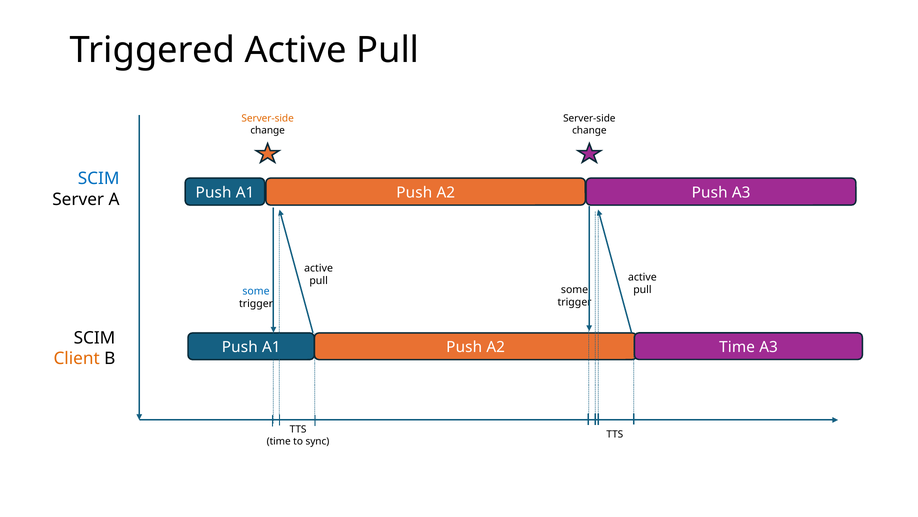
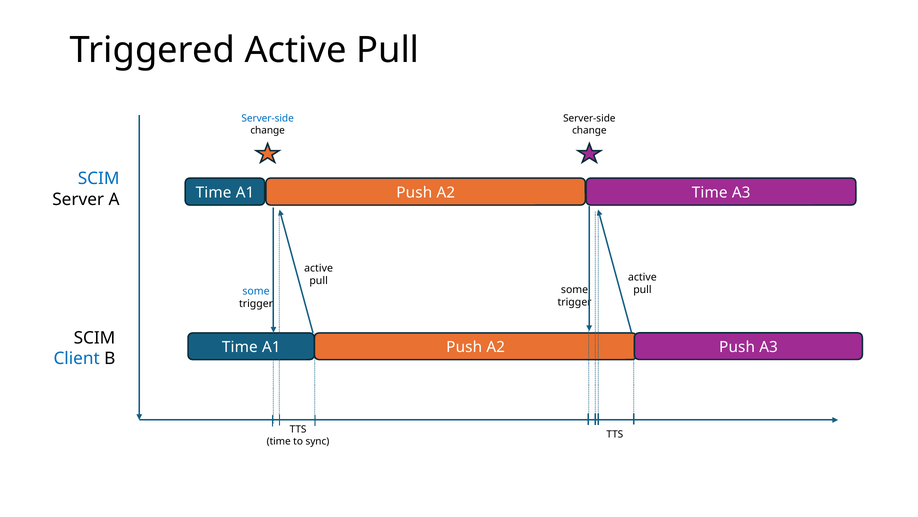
Server-side colour: orange -> blue (268, 118)
Push: Push -> Time (214, 192)
Push: Push -> Time (710, 192)
Time: Time -> Push (737, 347)
Push: Push -> Time (240, 347)
Client colour: orange -> blue (77, 358)
